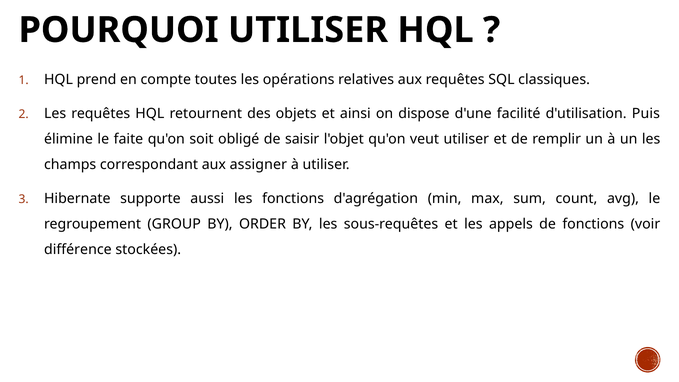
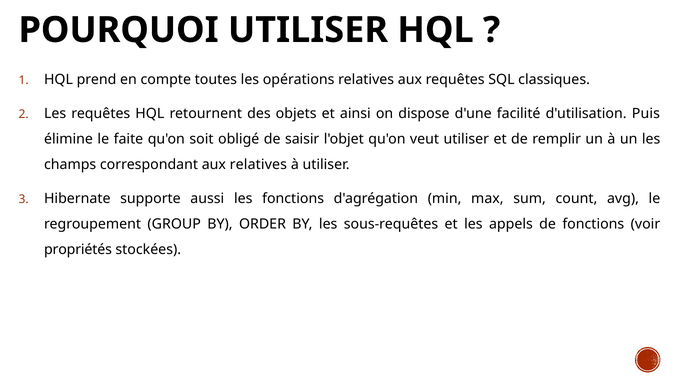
aux assigner: assigner -> relatives (258, 165)
différence: différence -> propriétés (78, 249)
